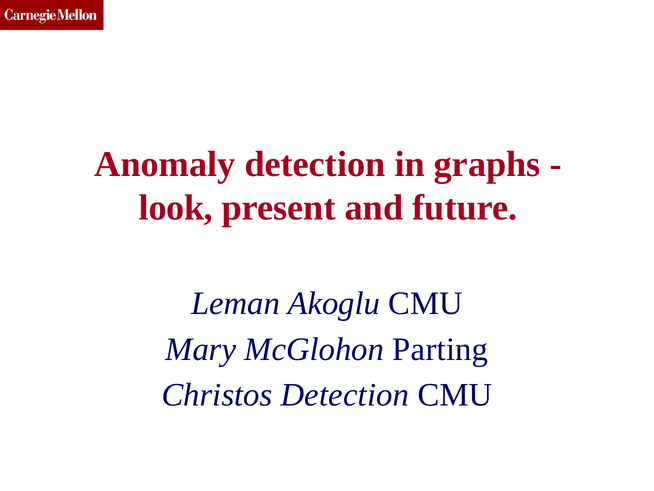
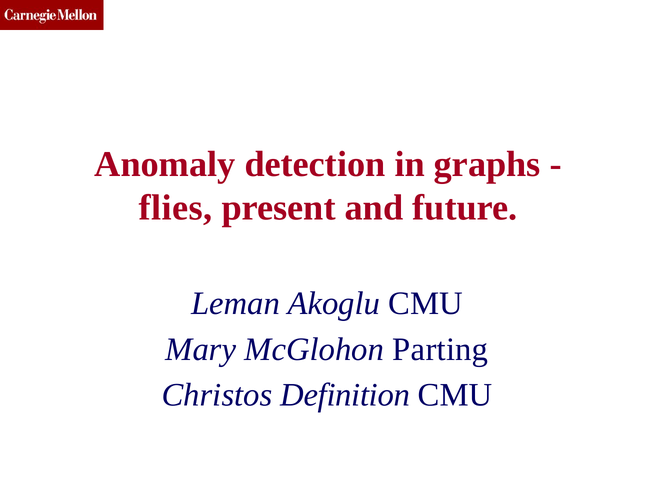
look: look -> flies (176, 208)
Christos Detection: Detection -> Definition (345, 395)
